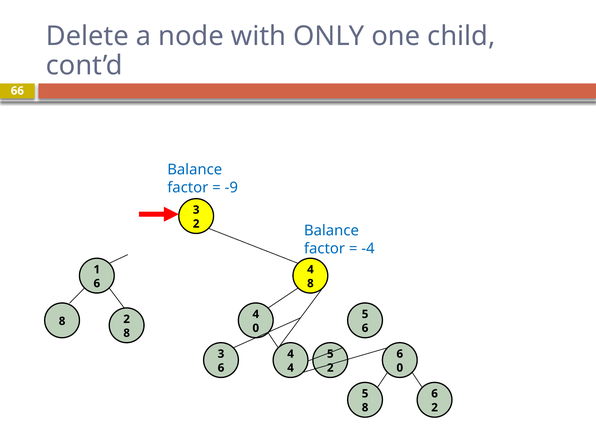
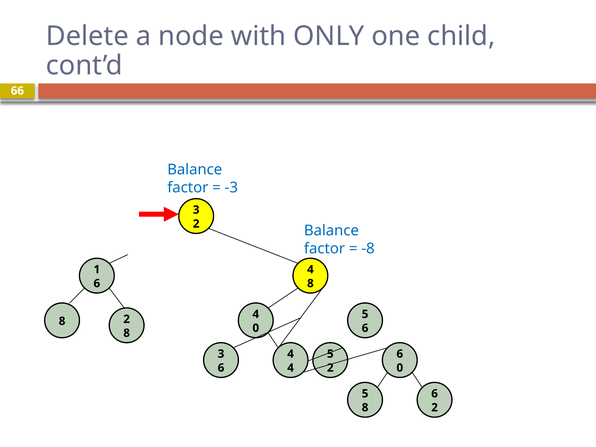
-9: -9 -> -3 (231, 187)
-4: -4 -> -8 (368, 249)
